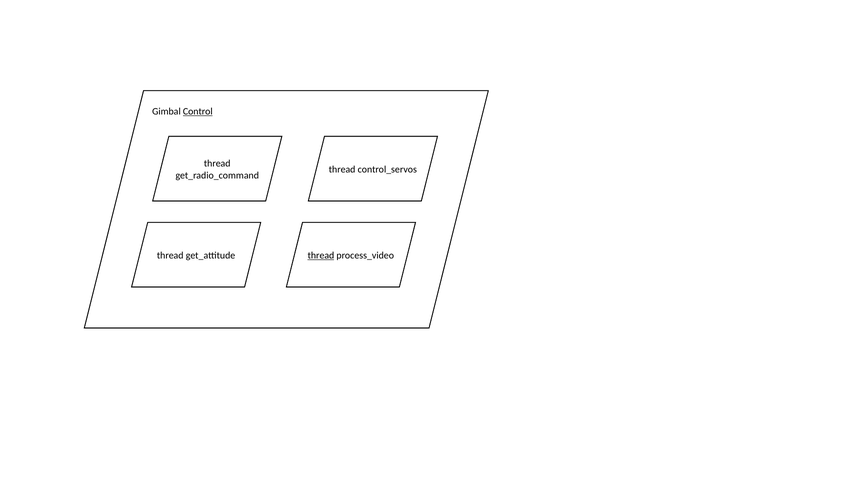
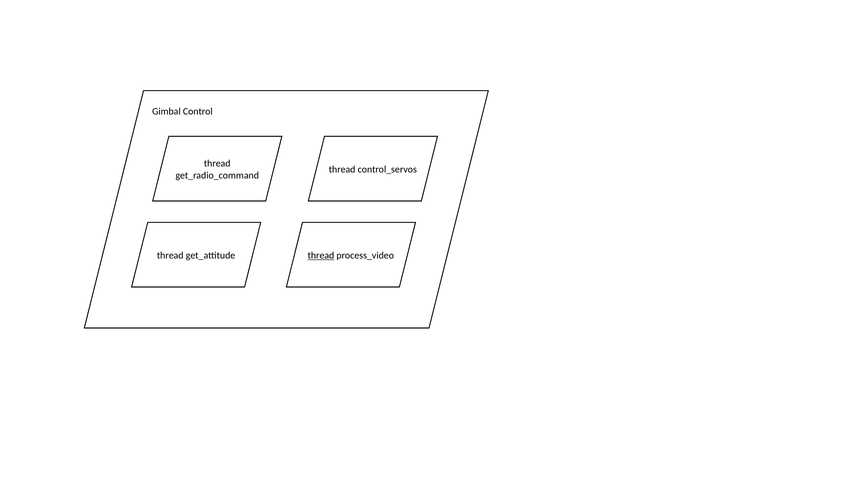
Control underline: present -> none (198, 112)
